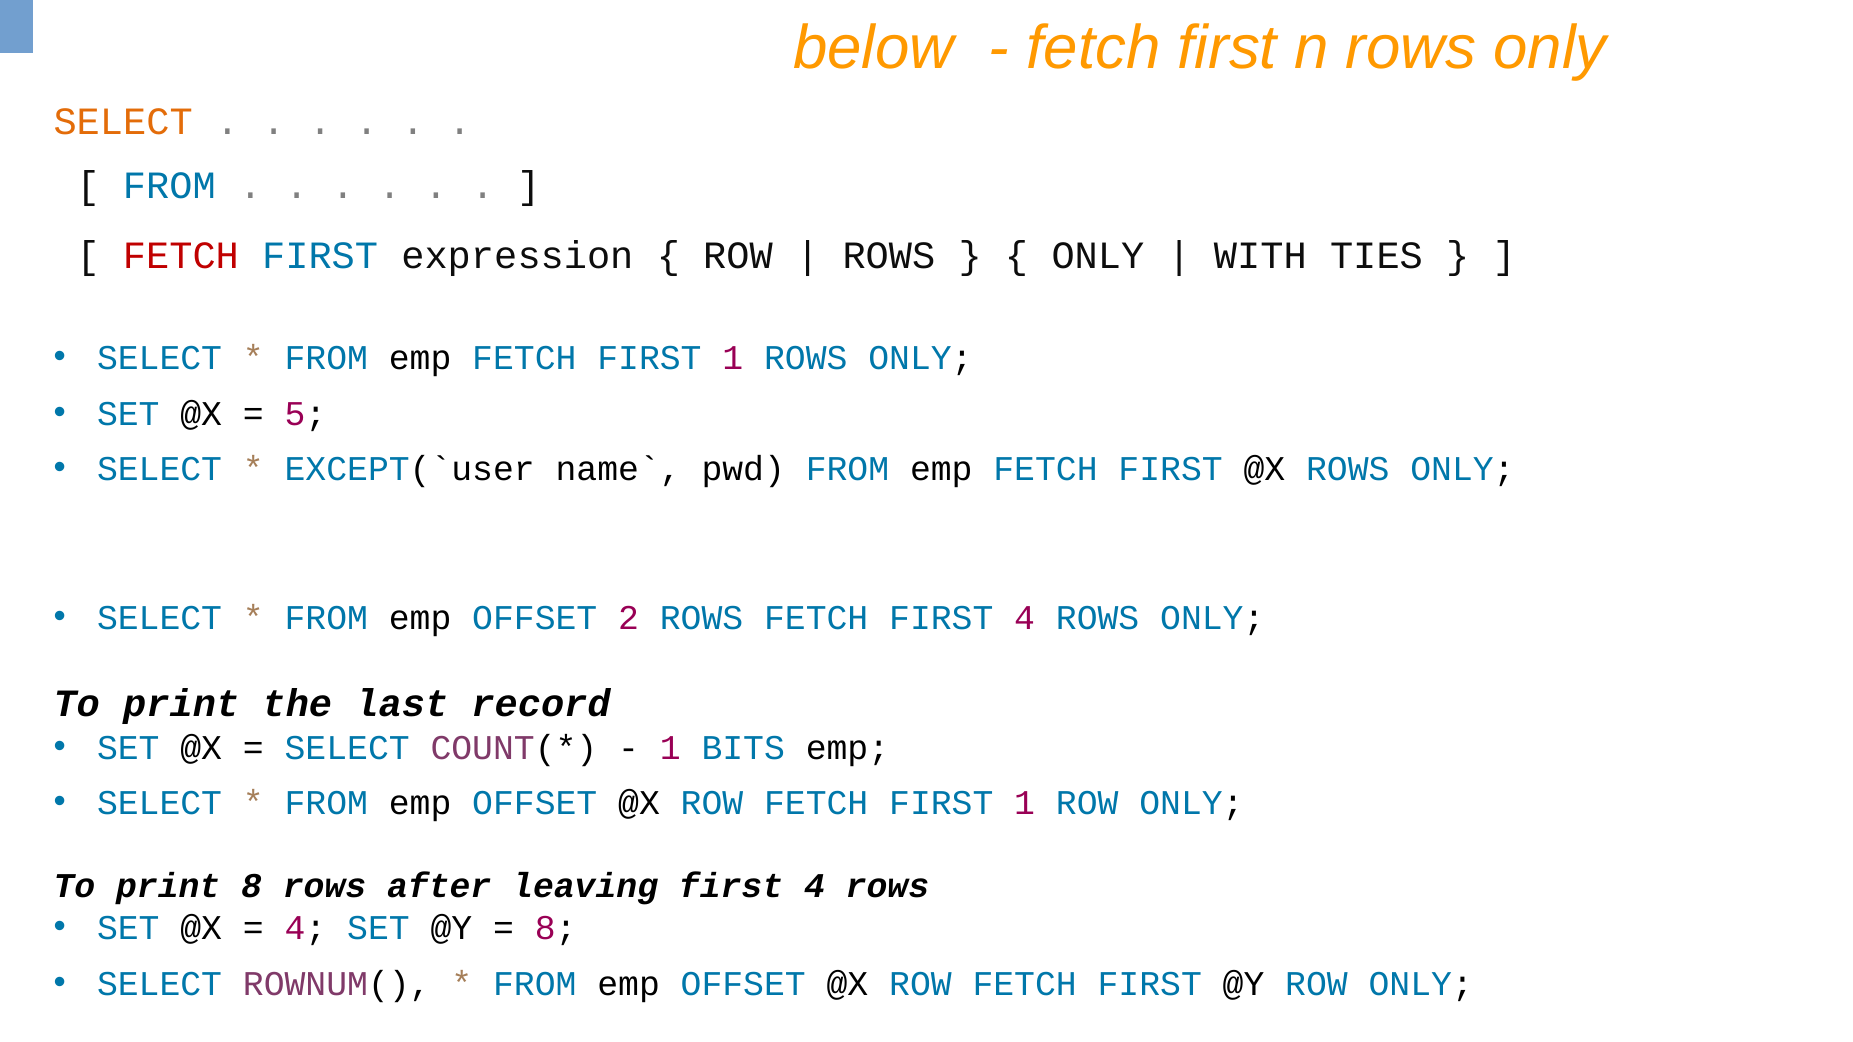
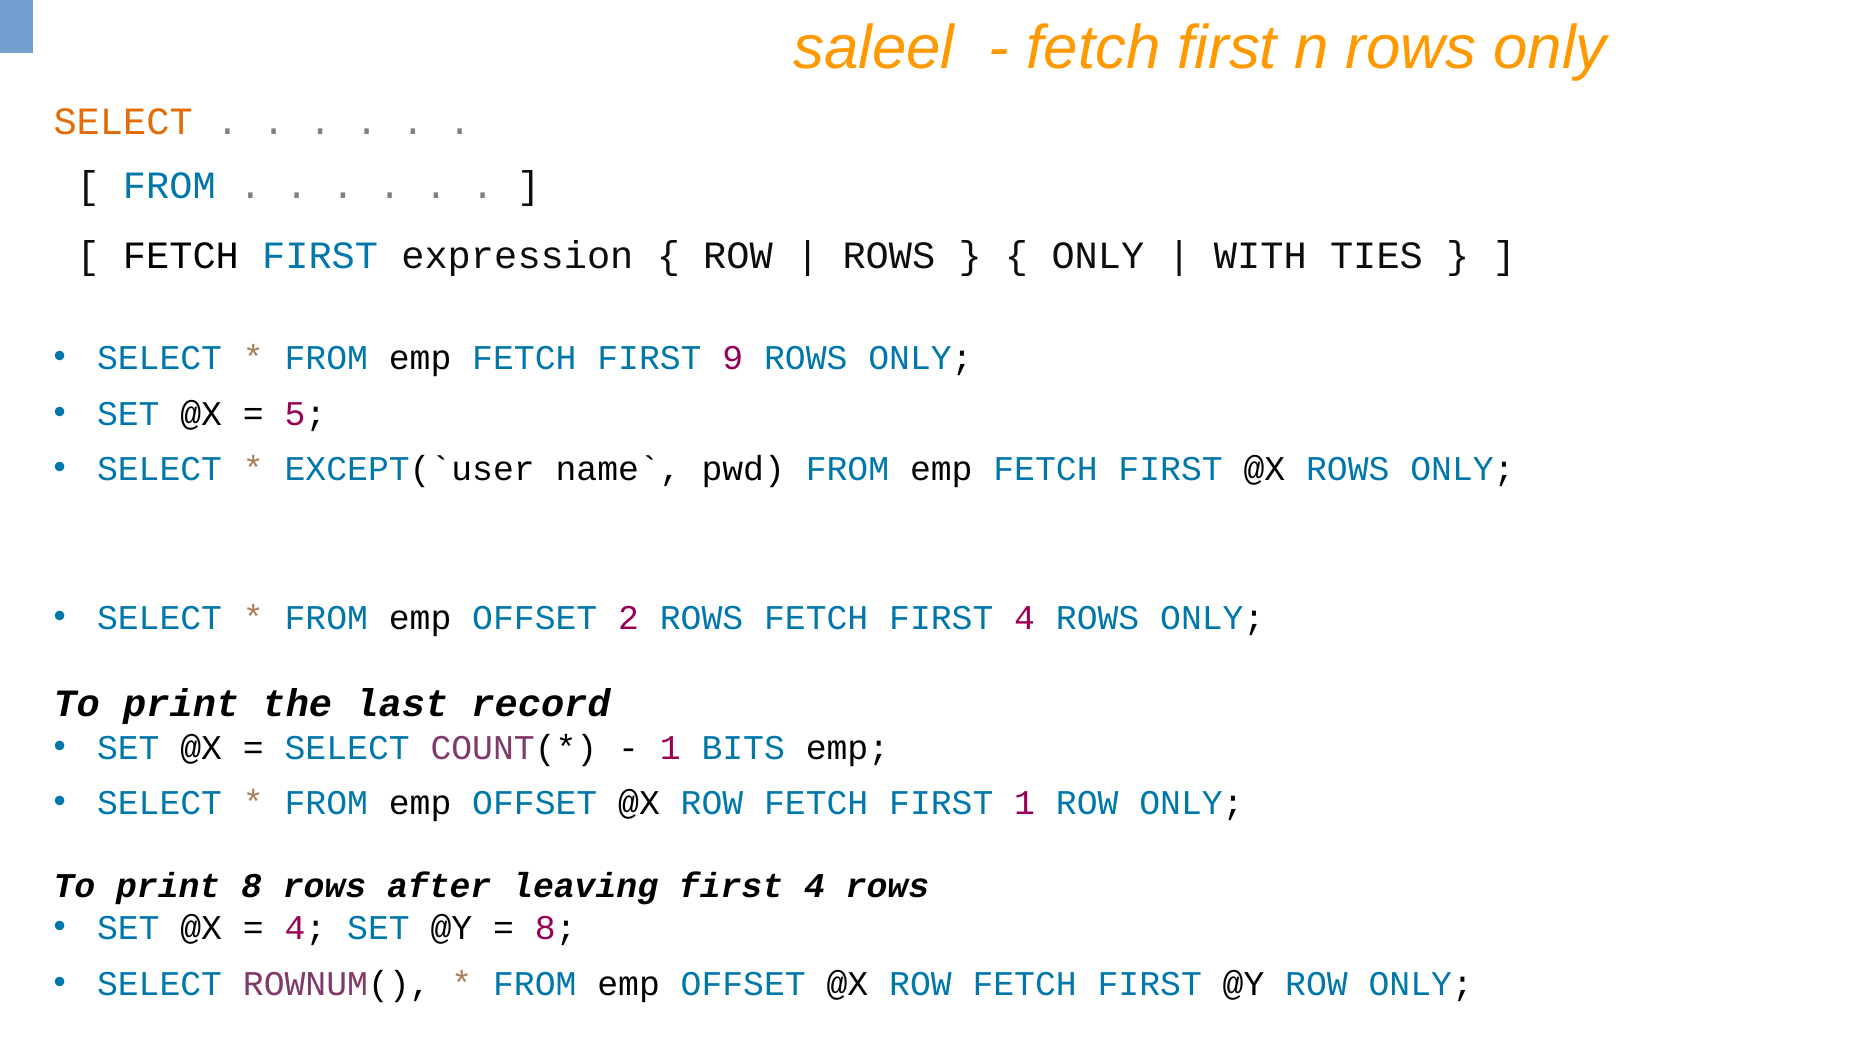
below: below -> saleel (874, 48)
FETCH colour: red -> black (181, 256)
emp FETCH FIRST 1: 1 -> 9 (733, 358)
